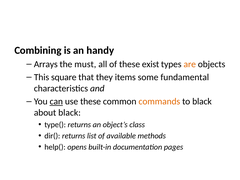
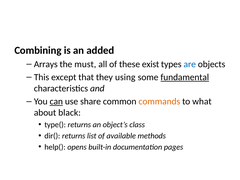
handy: handy -> added (100, 50)
are colour: orange -> blue (190, 64)
square: square -> except (64, 77)
items: items -> using (125, 77)
fundamental underline: none -> present (185, 77)
use these: these -> share (91, 101)
to black: black -> what (202, 101)
